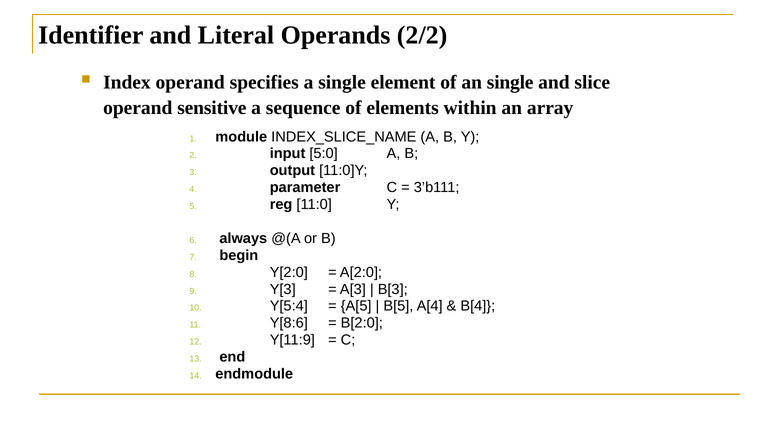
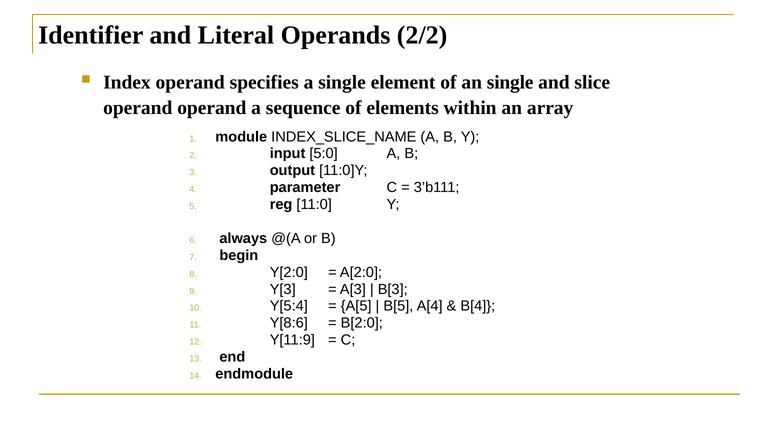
operand sensitive: sensitive -> operand (212, 108)
